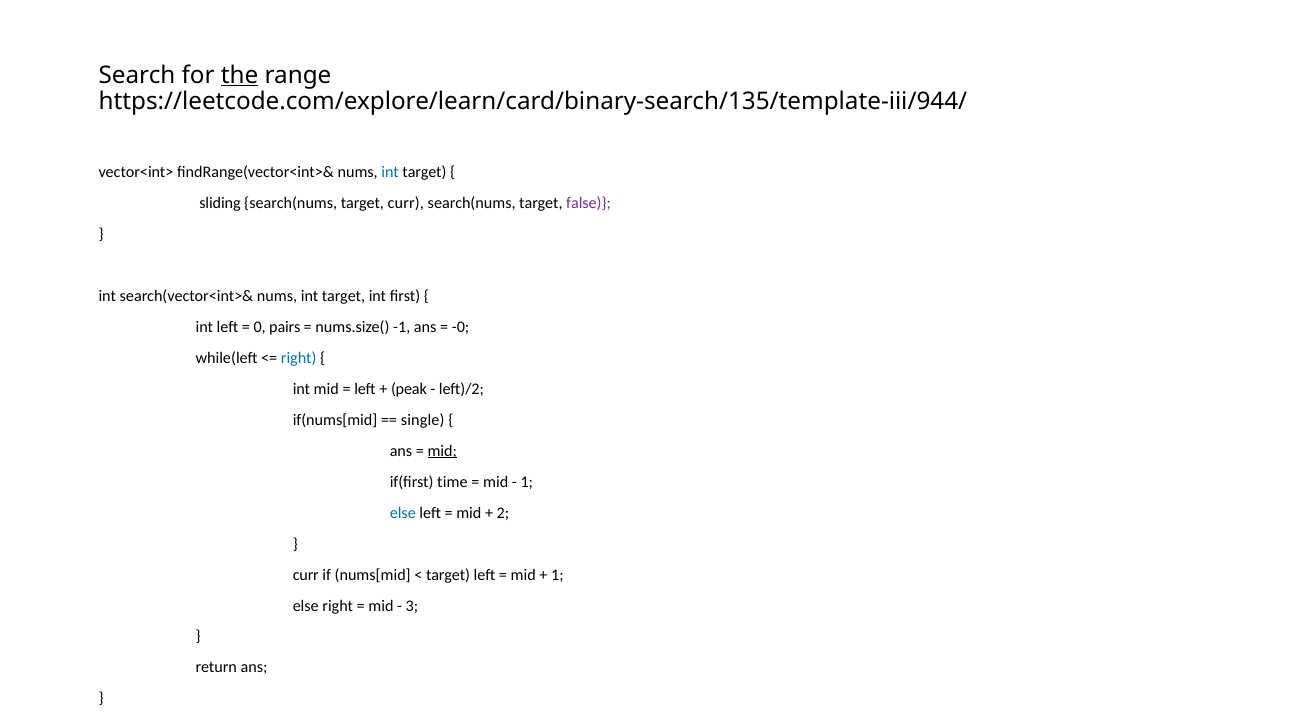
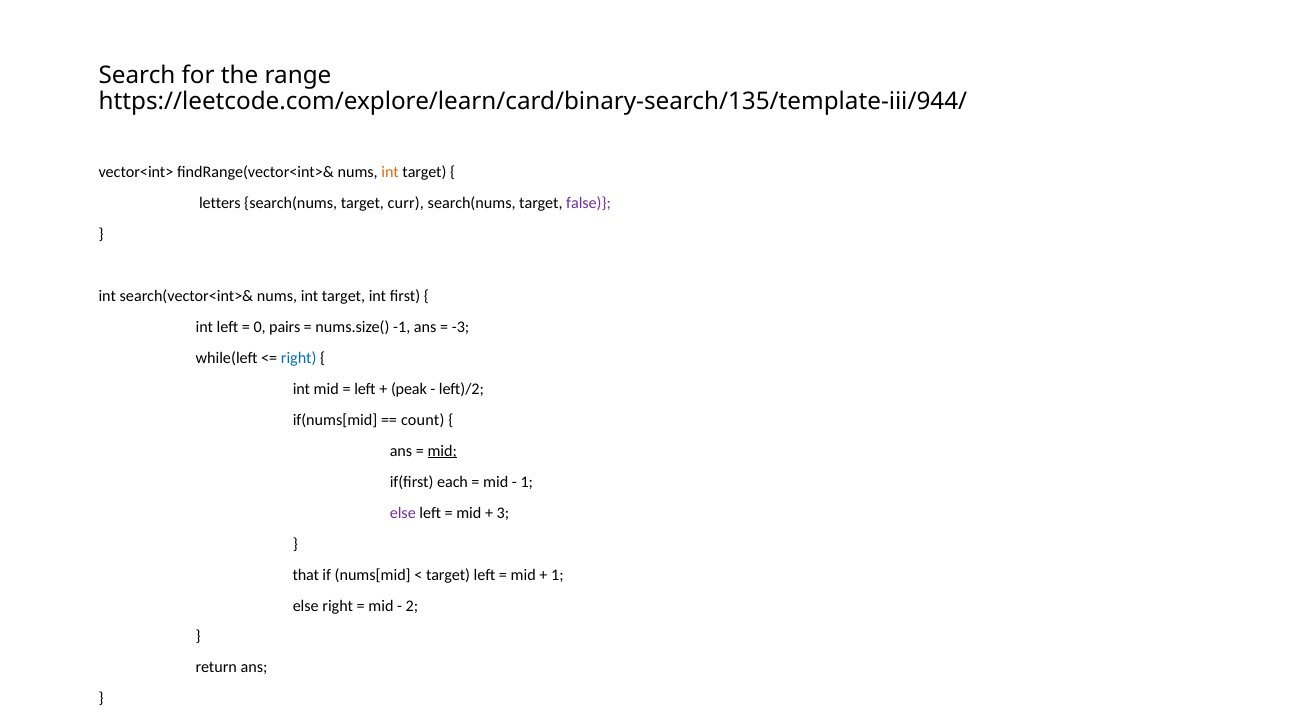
the underline: present -> none (240, 75)
int colour: blue -> orange (390, 172)
sliding: sliding -> letters (220, 203)
-0: -0 -> -3 (461, 327)
single: single -> count (423, 420)
time: time -> each (453, 482)
else colour: blue -> purple (403, 513)
2: 2 -> 3 (503, 513)
curr: curr -> that (306, 575)
3: 3 -> 2 (412, 606)
